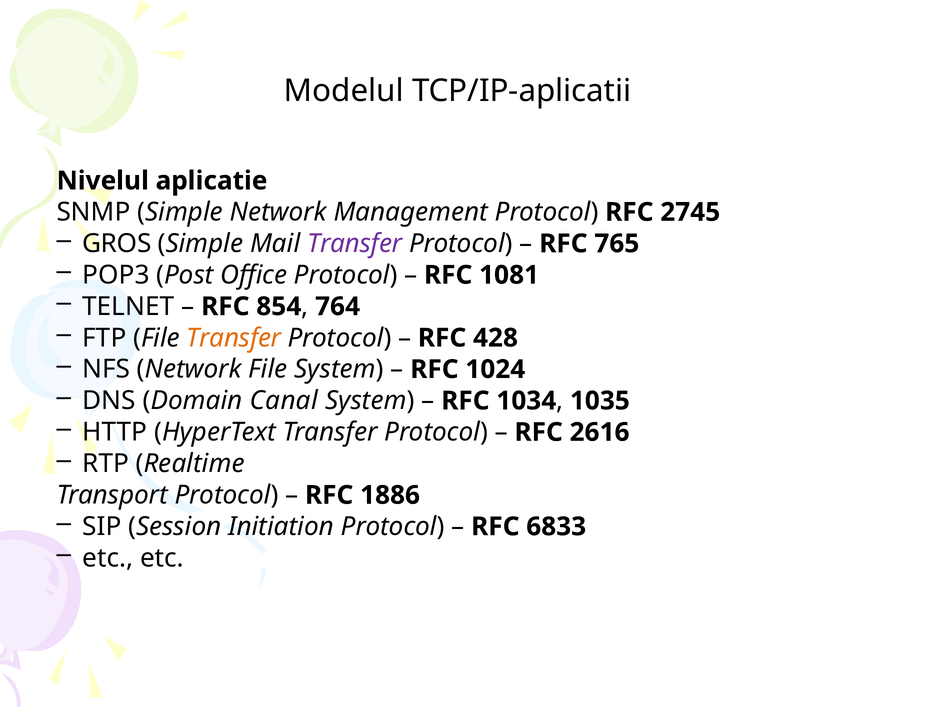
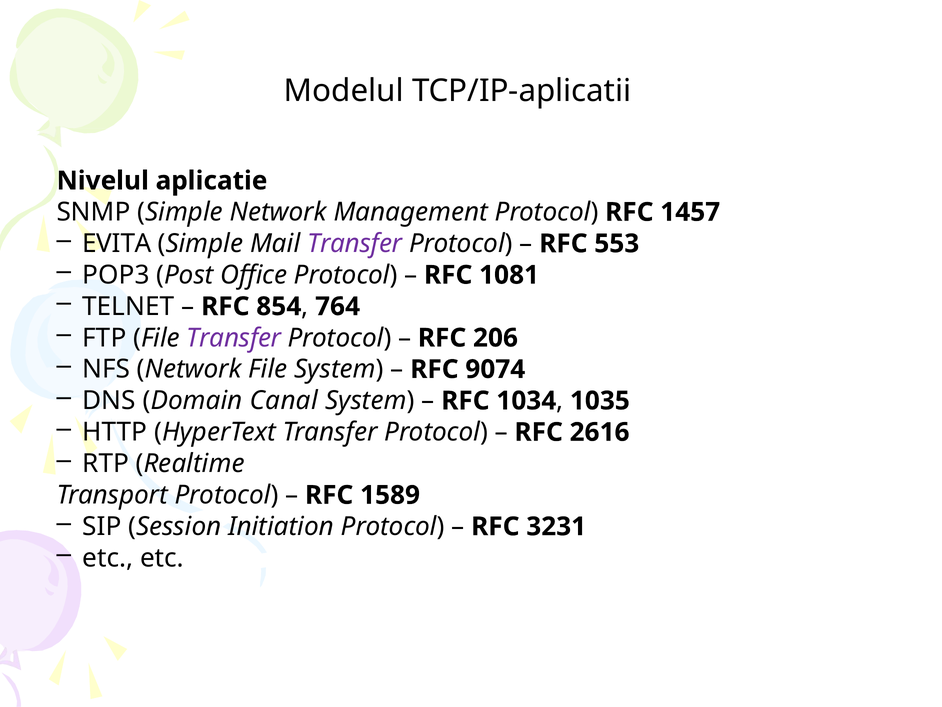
2745: 2745 -> 1457 (690, 212)
GROS: GROS -> EVITA (117, 243)
765: 765 -> 553 (617, 243)
Transfer colour: orange -> purple (234, 338)
428: 428 -> 206 (495, 338)
1024: 1024 -> 9074 (495, 369)
1886: 1886 -> 1589 (390, 495)
6833: 6833 -> 3231 (556, 526)
